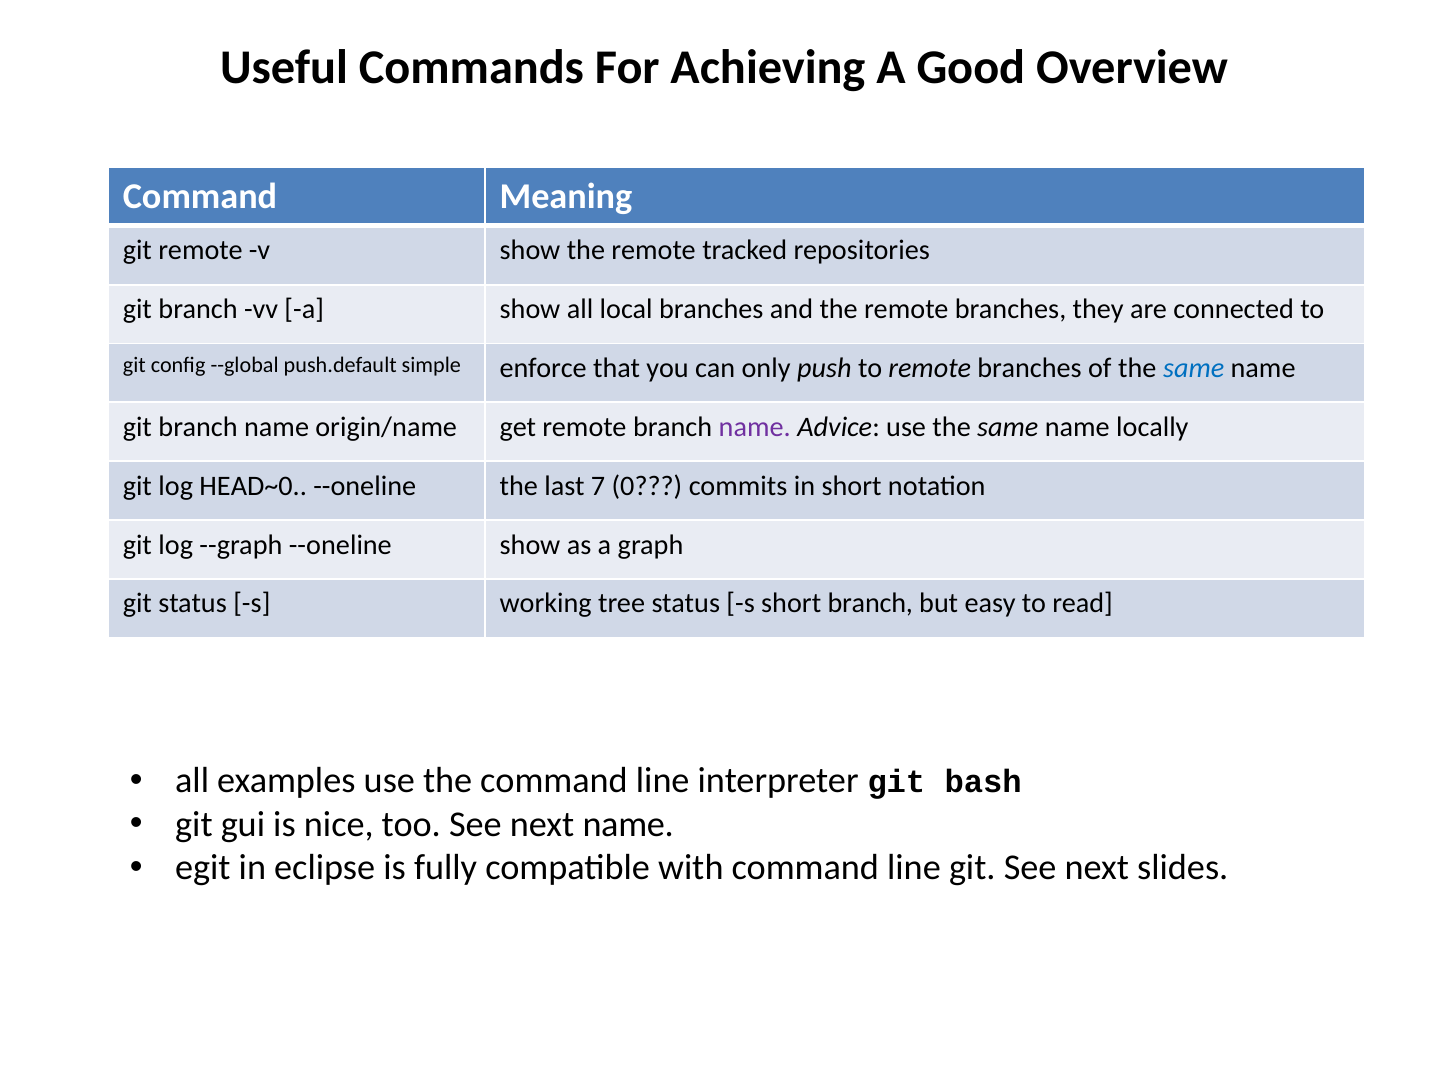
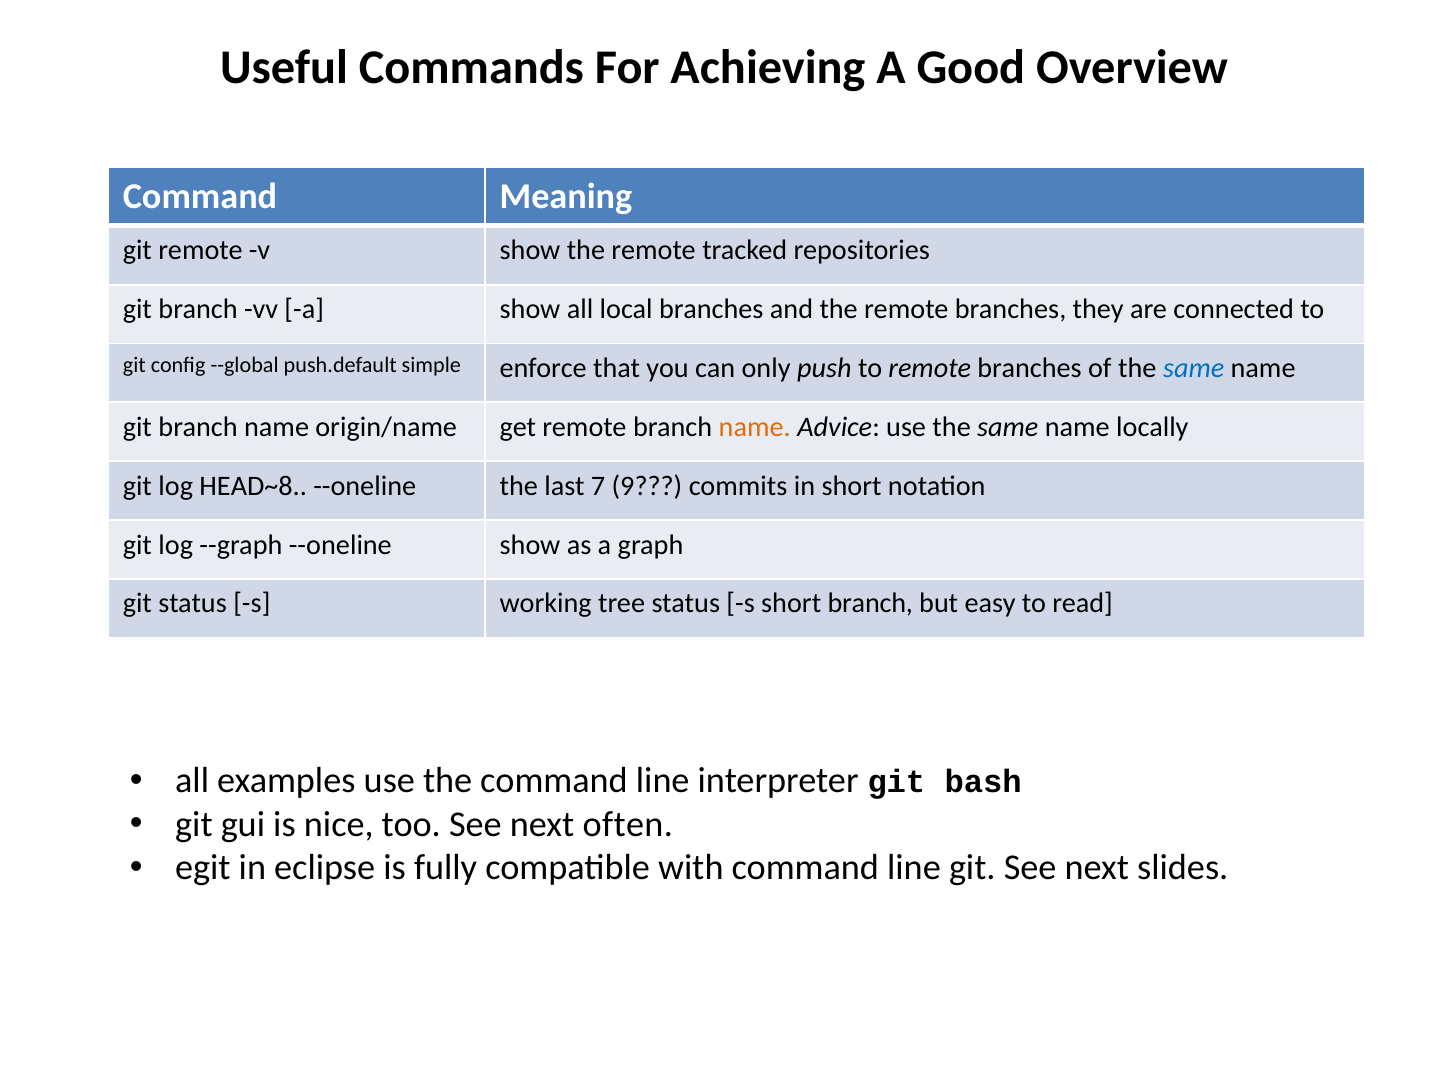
name colour: purple -> orange (755, 427)
HEAD~0: HEAD~0 -> HEAD~8 (253, 486)
0: 0 -> 9 (647, 486)
next name: name -> often (628, 824)
